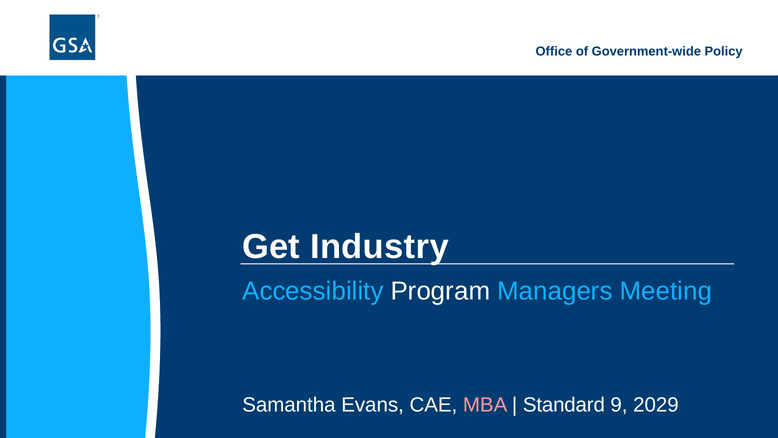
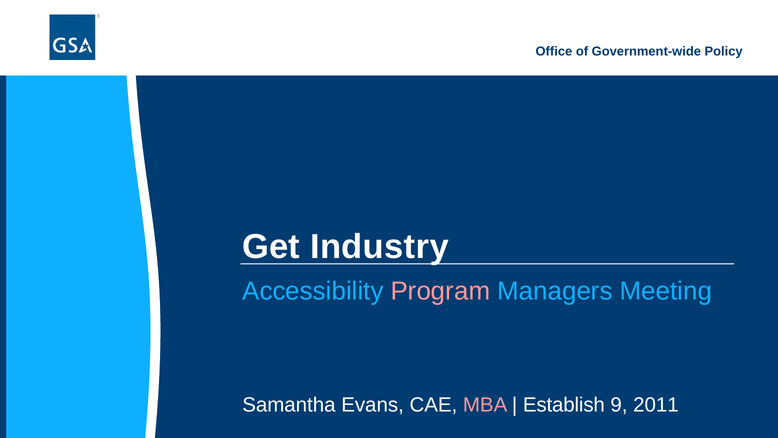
Program colour: white -> pink (440, 291)
Standard: Standard -> Establish (564, 405)
2029: 2029 -> 2011 (656, 405)
